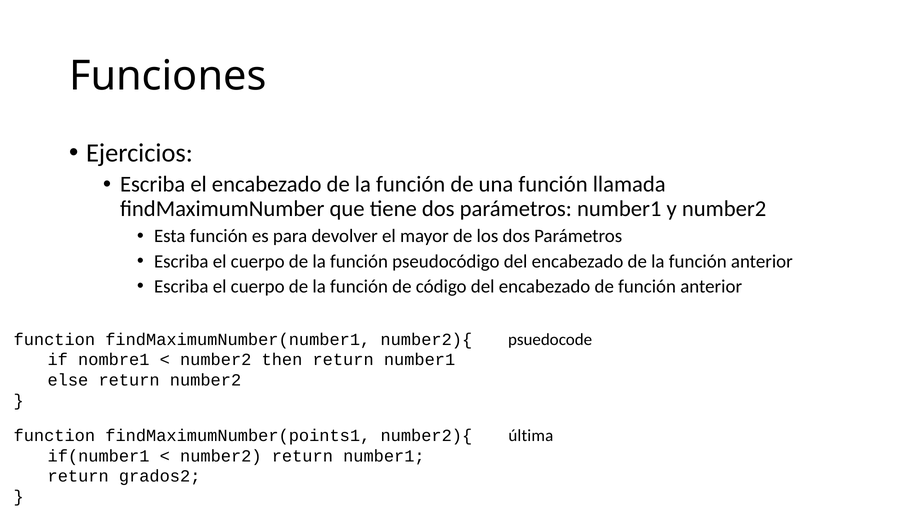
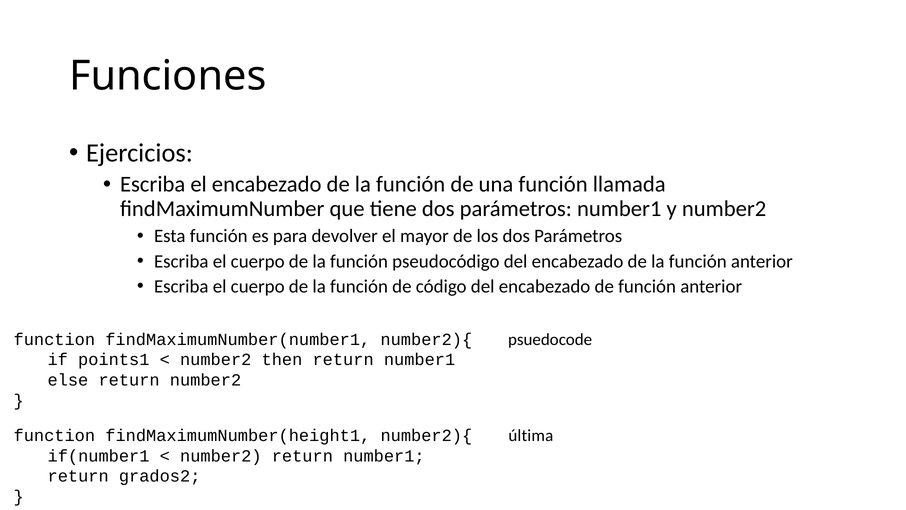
nombre1: nombre1 -> points1 (114, 360)
findMaximumNumber(points1: findMaximumNumber(points1 -> findMaximumNumber(height1 (238, 435)
